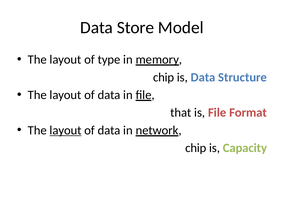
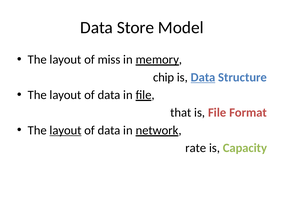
type: type -> miss (109, 60)
Data underline: none -> present (203, 77)
chip: chip -> rate (196, 148)
